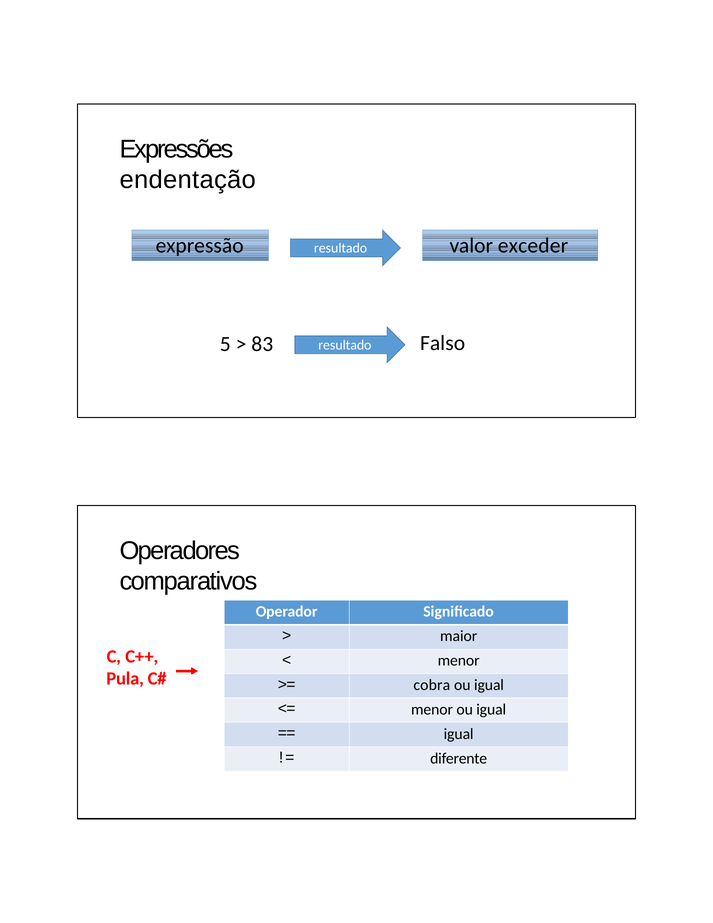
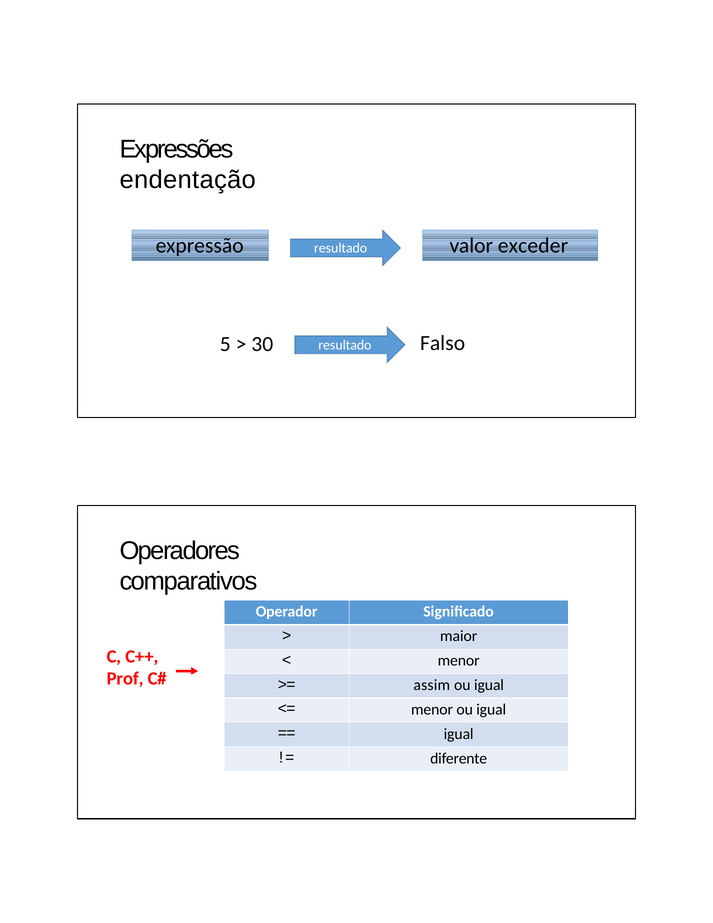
83: 83 -> 30 (262, 344)
Pula: Pula -> Prof (125, 679)
cobra: cobra -> assim (432, 685)
